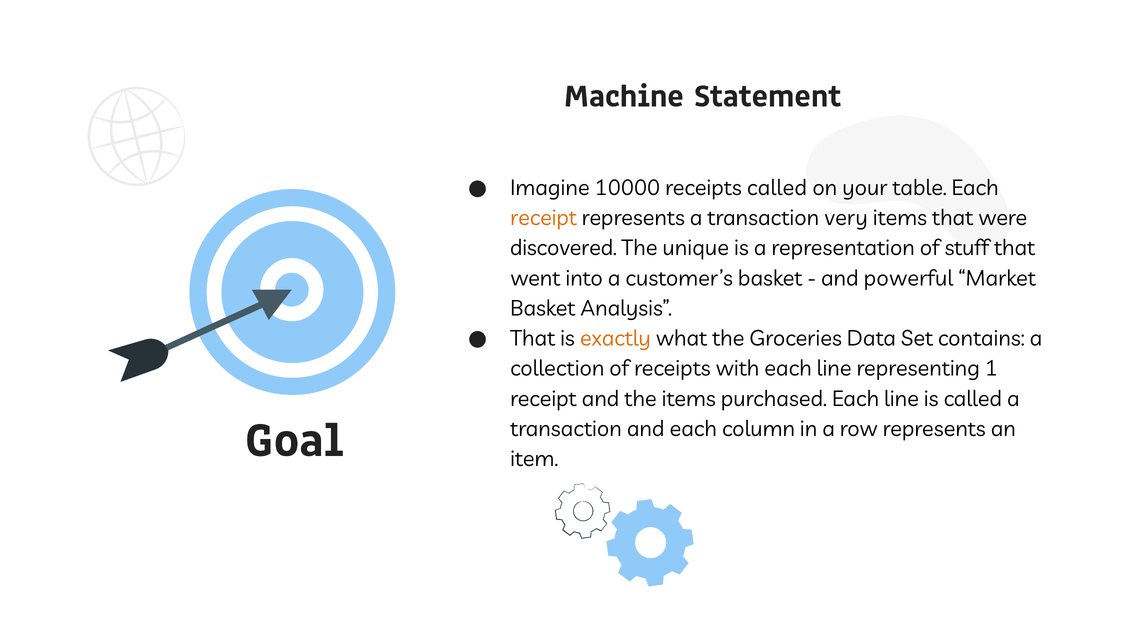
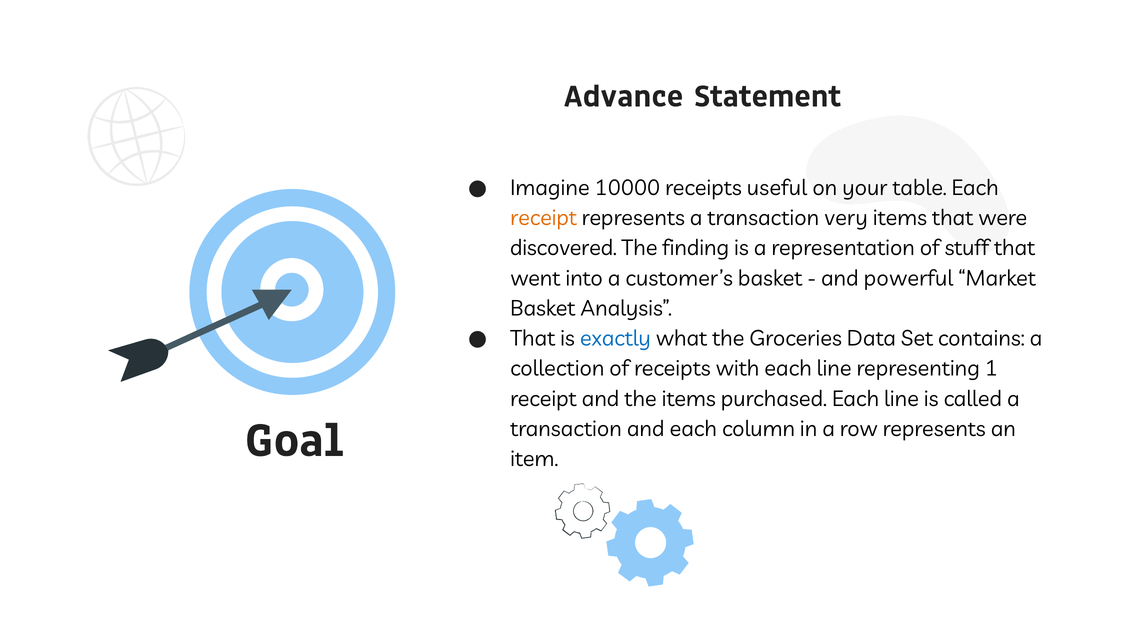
Machine: Machine -> Advance (623, 96)
receipts called: called -> useful (777, 188)
unique: unique -> finding (696, 248)
exactly colour: orange -> blue (615, 338)
